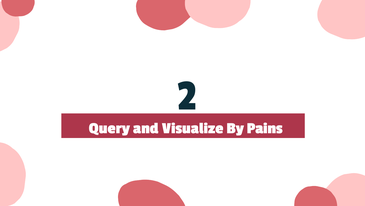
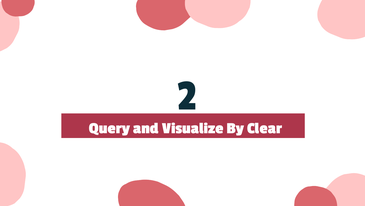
Pains: Pains -> Clear (265, 128)
